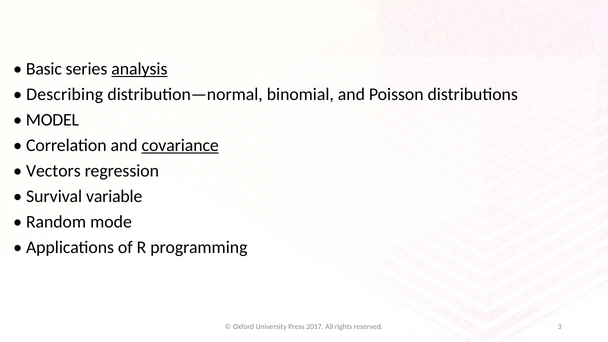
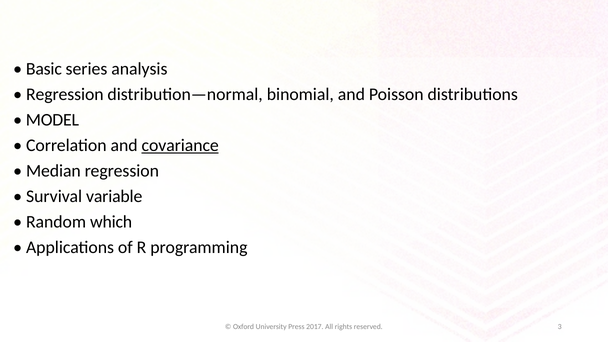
analysis underline: present -> none (139, 69)
Describing: Describing -> Regression (65, 94)
Vectors: Vectors -> Median (53, 171)
mode: mode -> which (111, 222)
